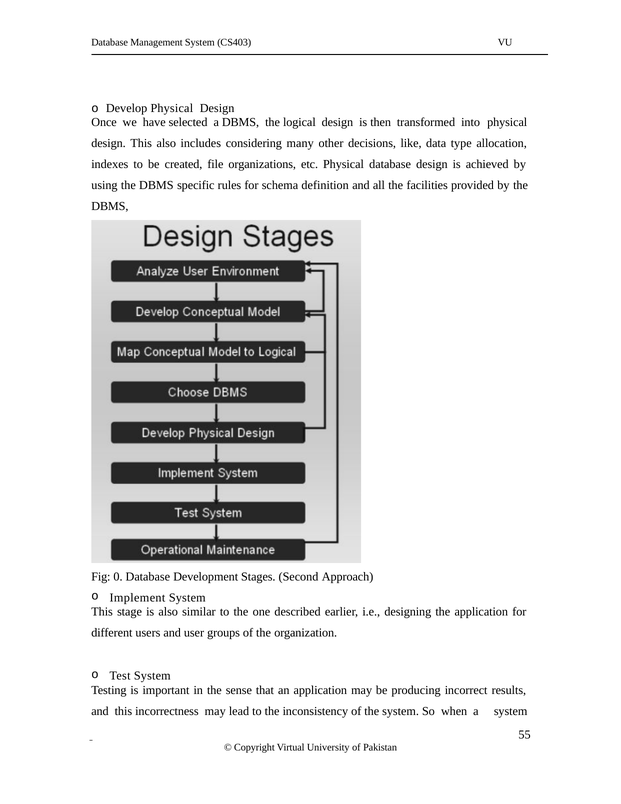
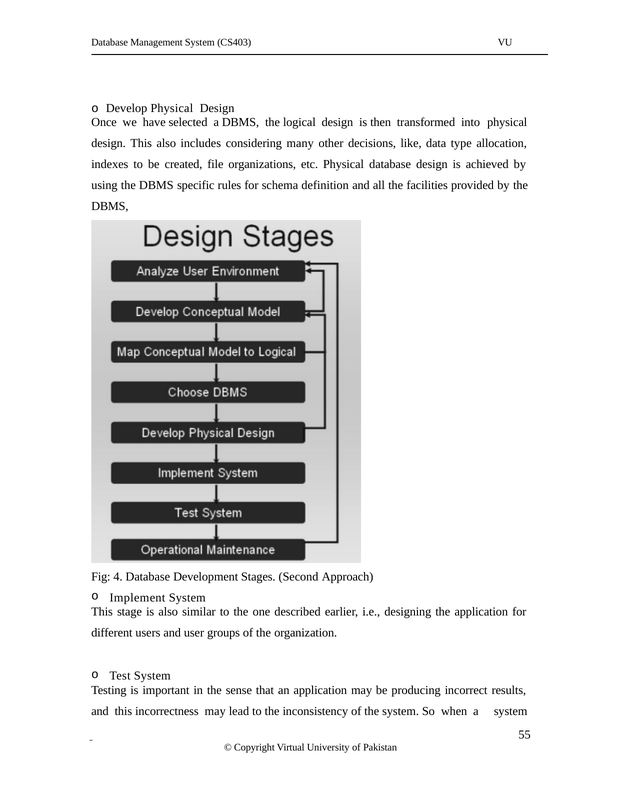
0: 0 -> 4 (118, 576)
